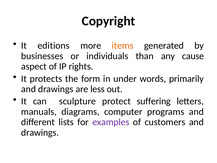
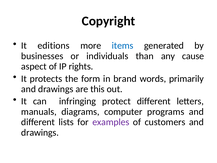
items colour: orange -> blue (123, 46)
under: under -> brand (125, 79)
less: less -> this (97, 89)
sculpture: sculpture -> infringing (78, 101)
protect suffering: suffering -> different (154, 101)
